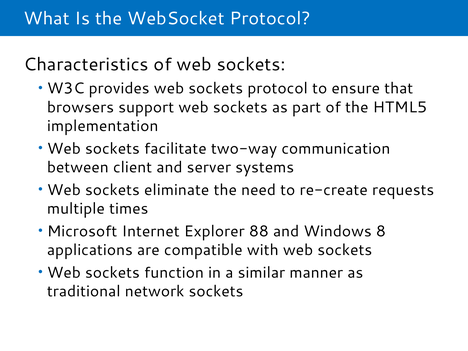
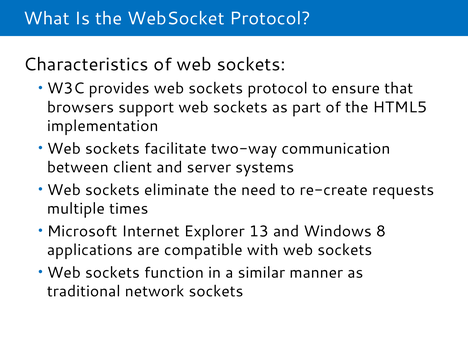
88: 88 -> 13 (259, 231)
